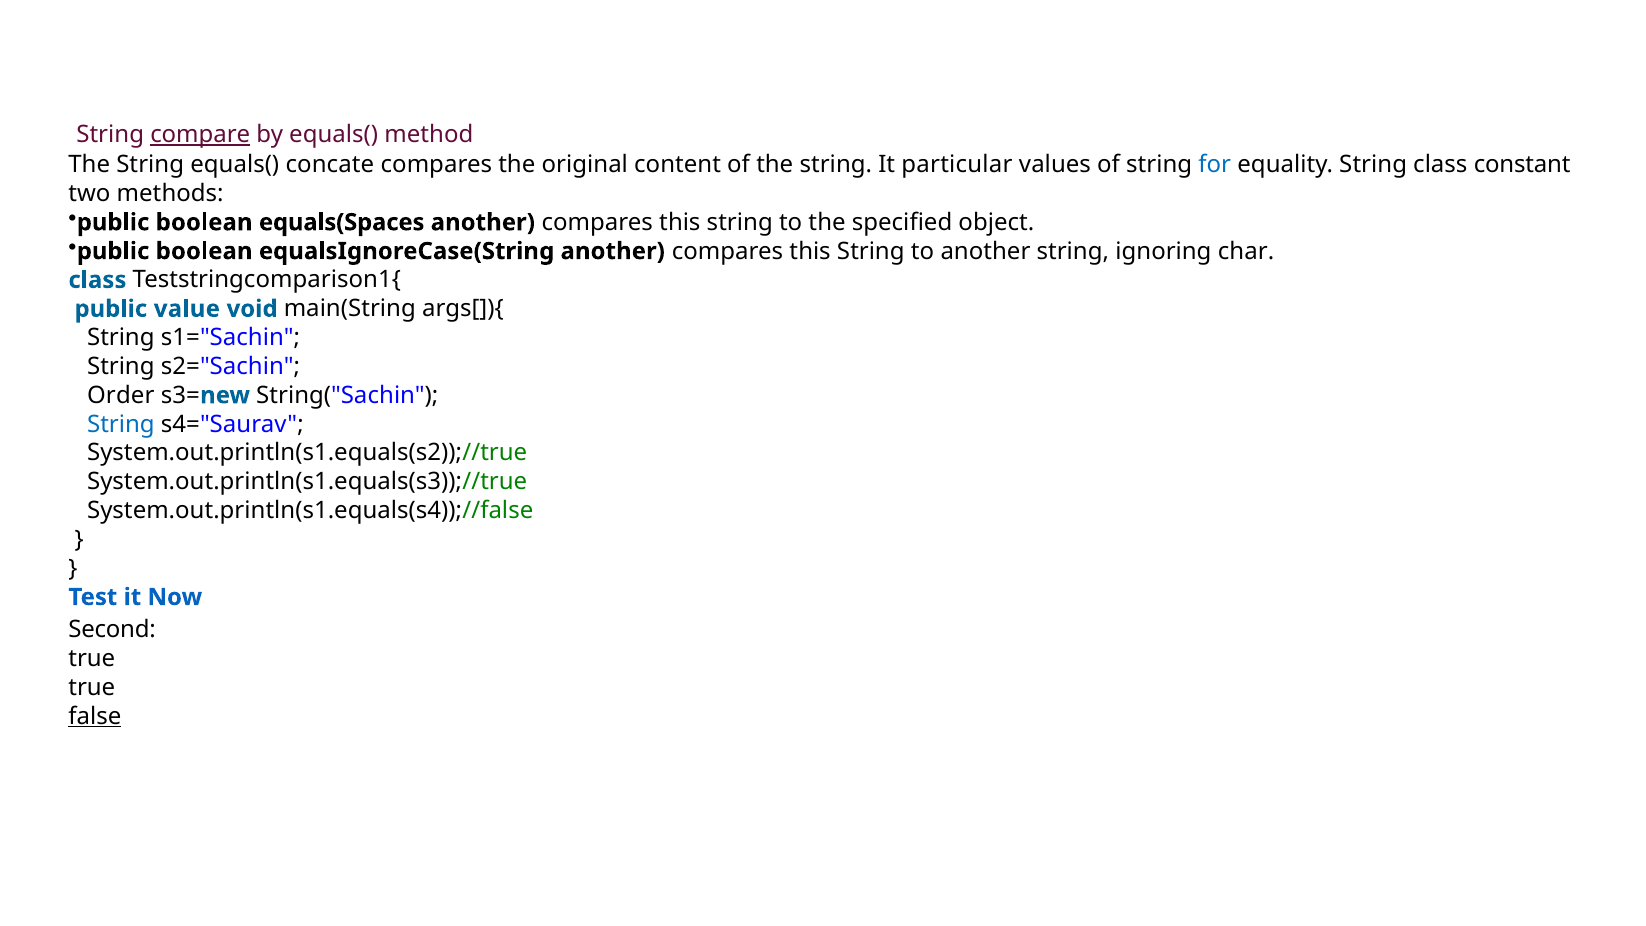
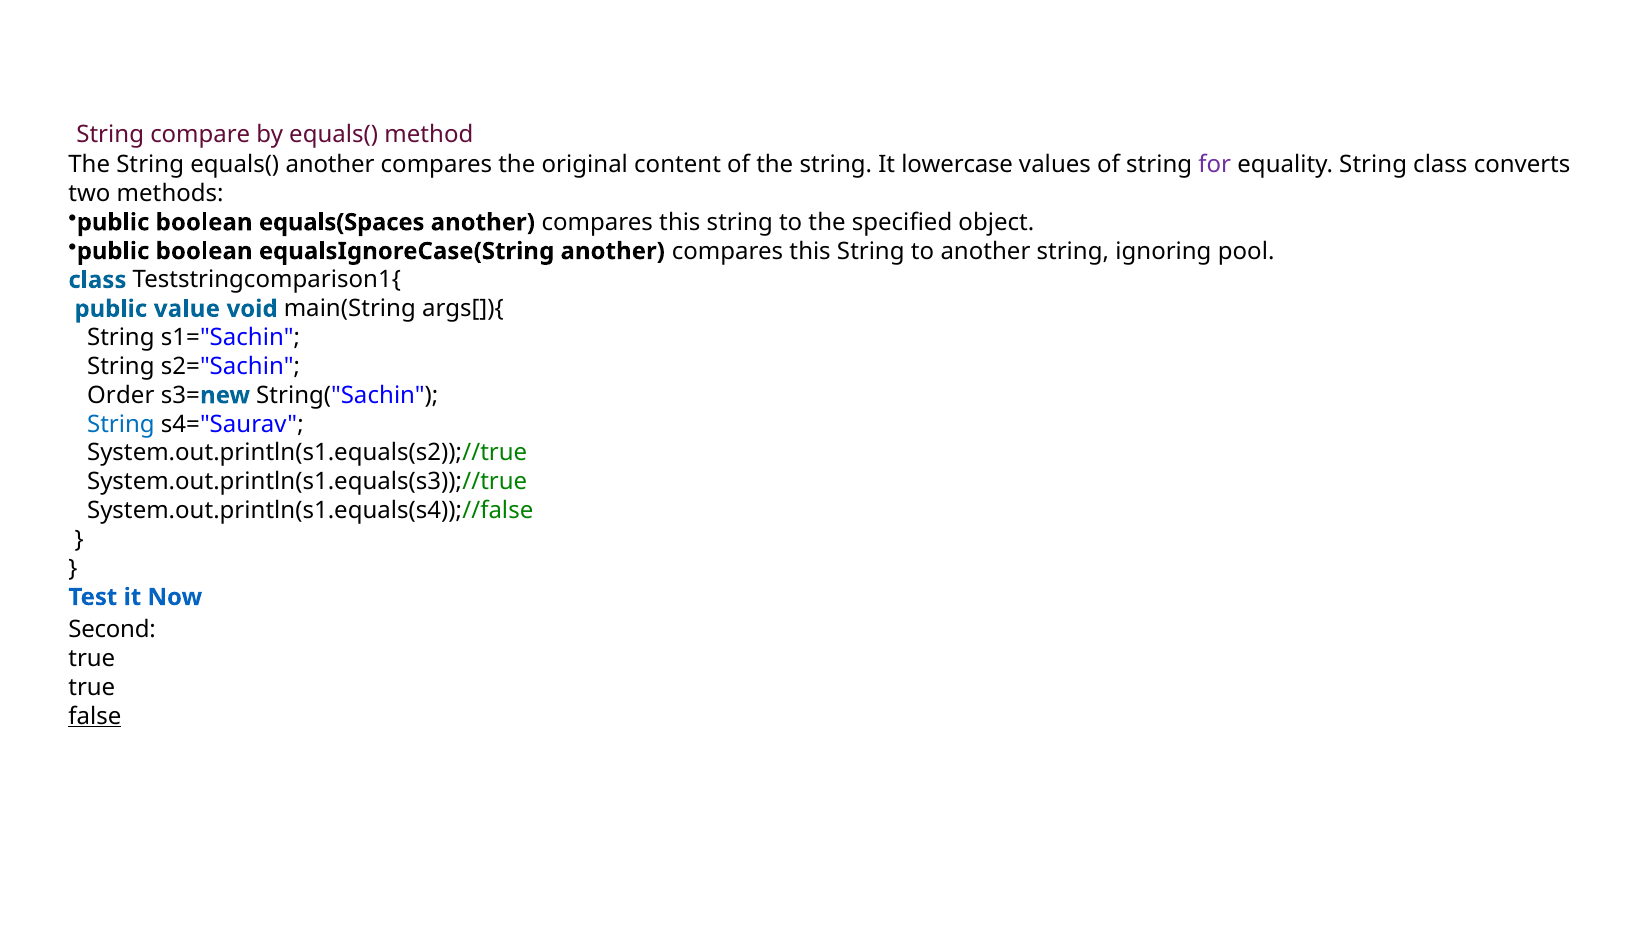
compare underline: present -> none (200, 135)
equals( concate: concate -> another (330, 165)
particular: particular -> lowercase (957, 165)
for colour: blue -> purple (1215, 165)
constant: constant -> converts (1522, 165)
char: char -> pool (1246, 251)
